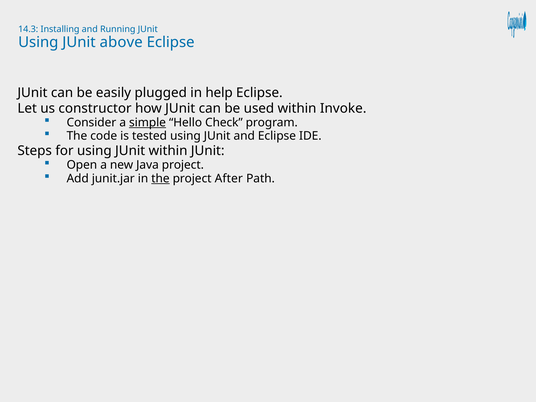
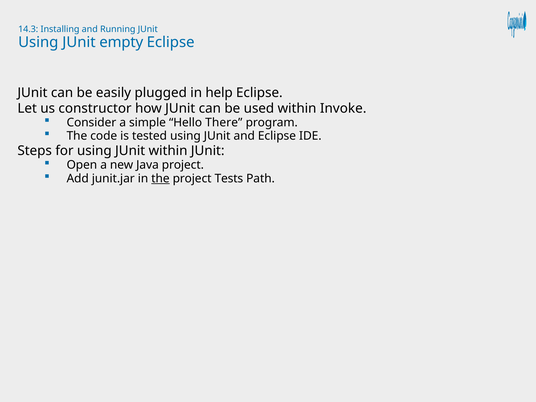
above: above -> empty (121, 42)
simple underline: present -> none (148, 123)
Check: Check -> There (224, 123)
After: After -> Tests (229, 178)
